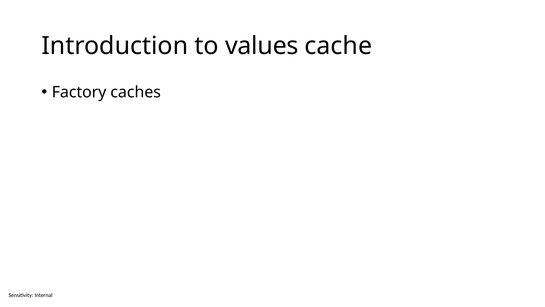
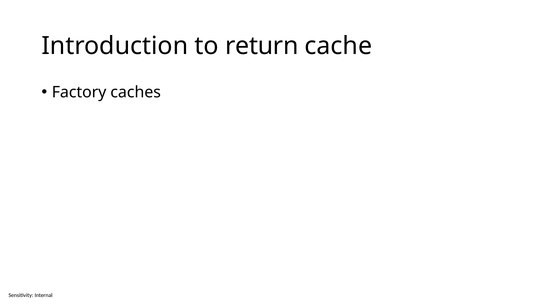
values: values -> return (262, 46)
